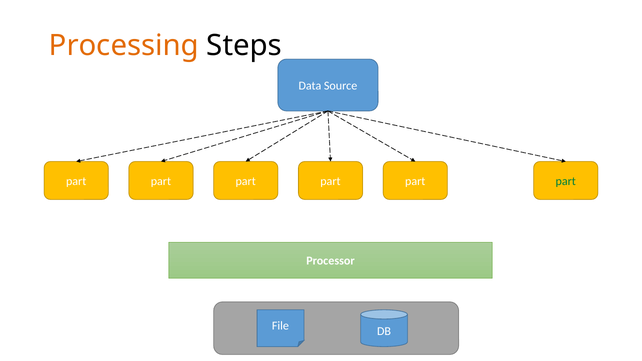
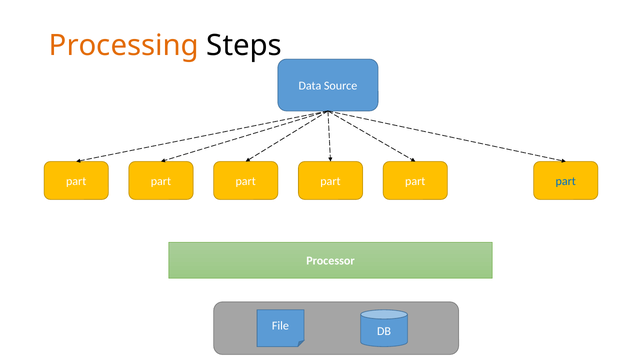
part colour: green -> blue (566, 181)
